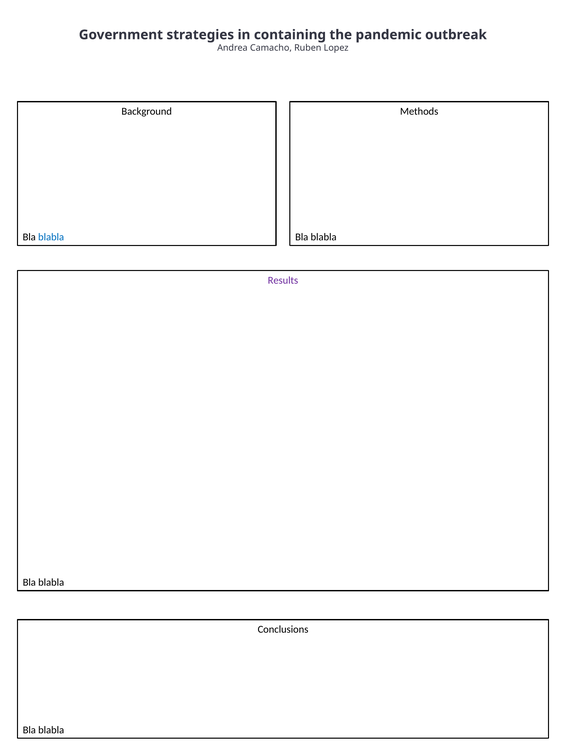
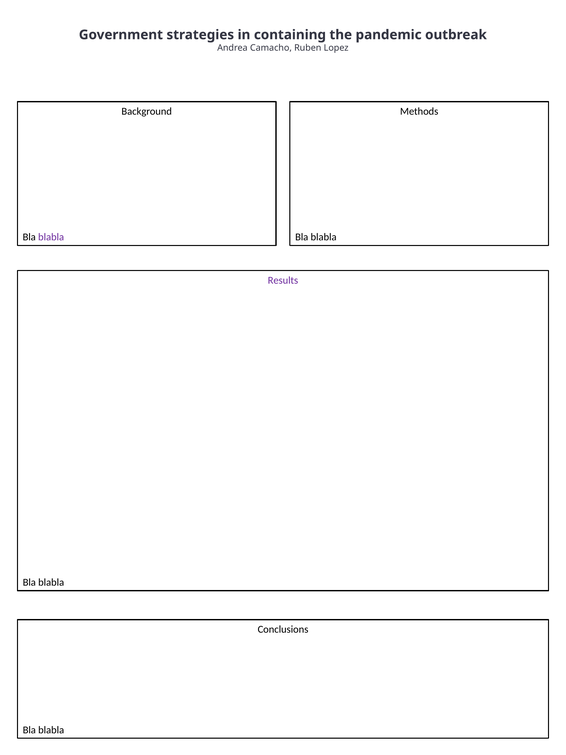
blabla colour: blue -> purple (51, 237)
